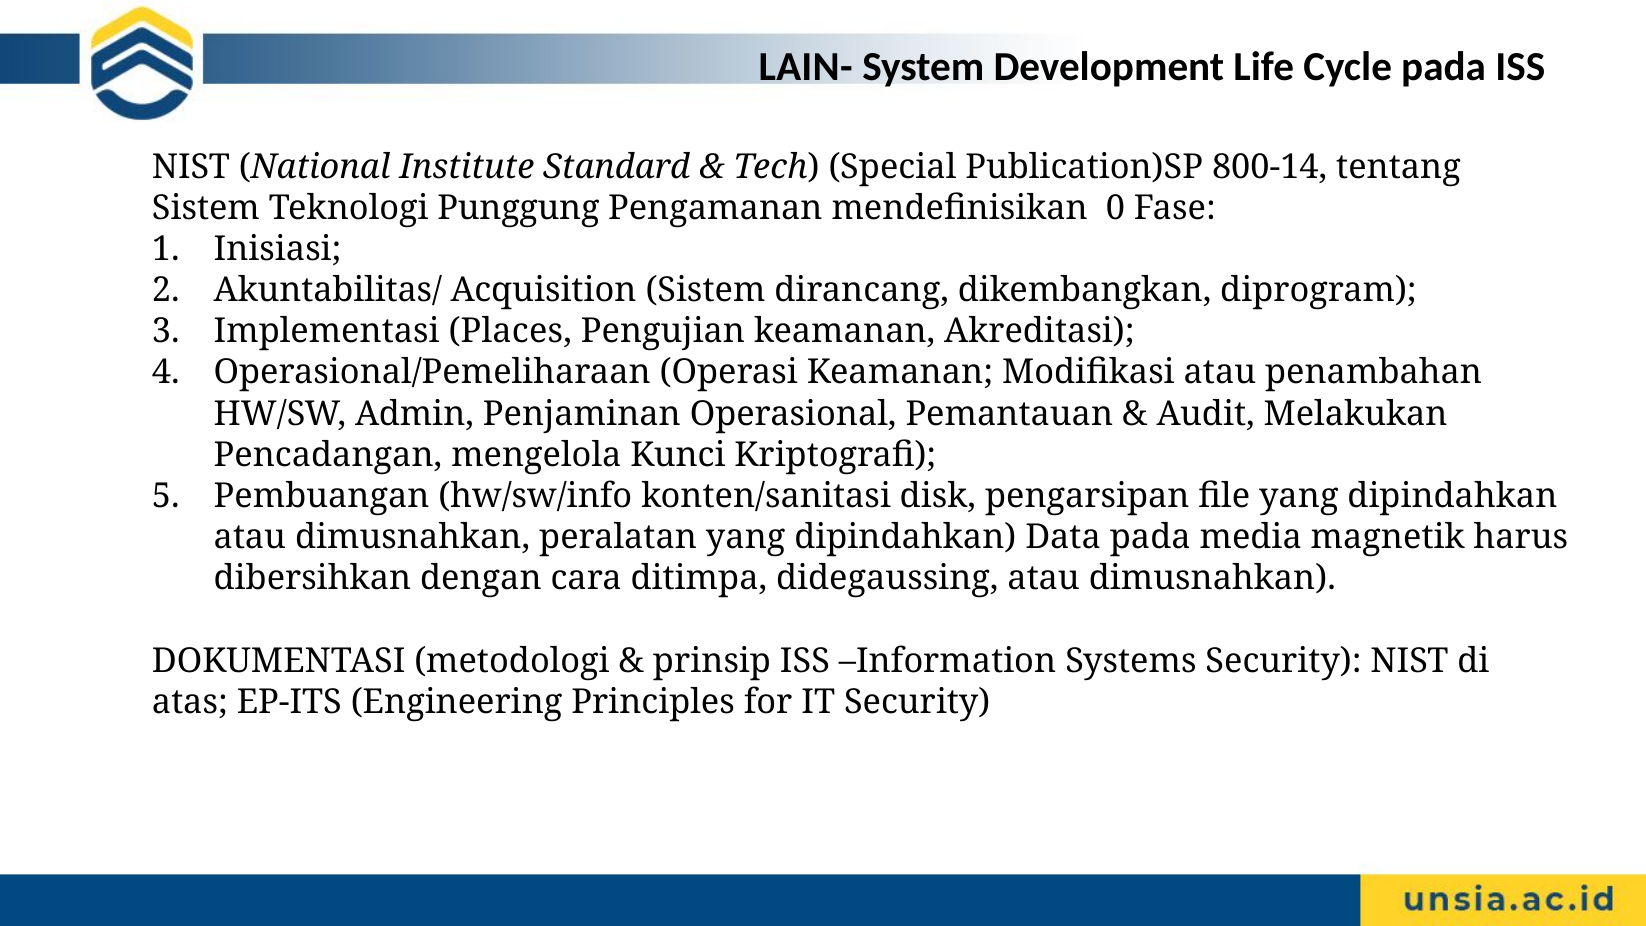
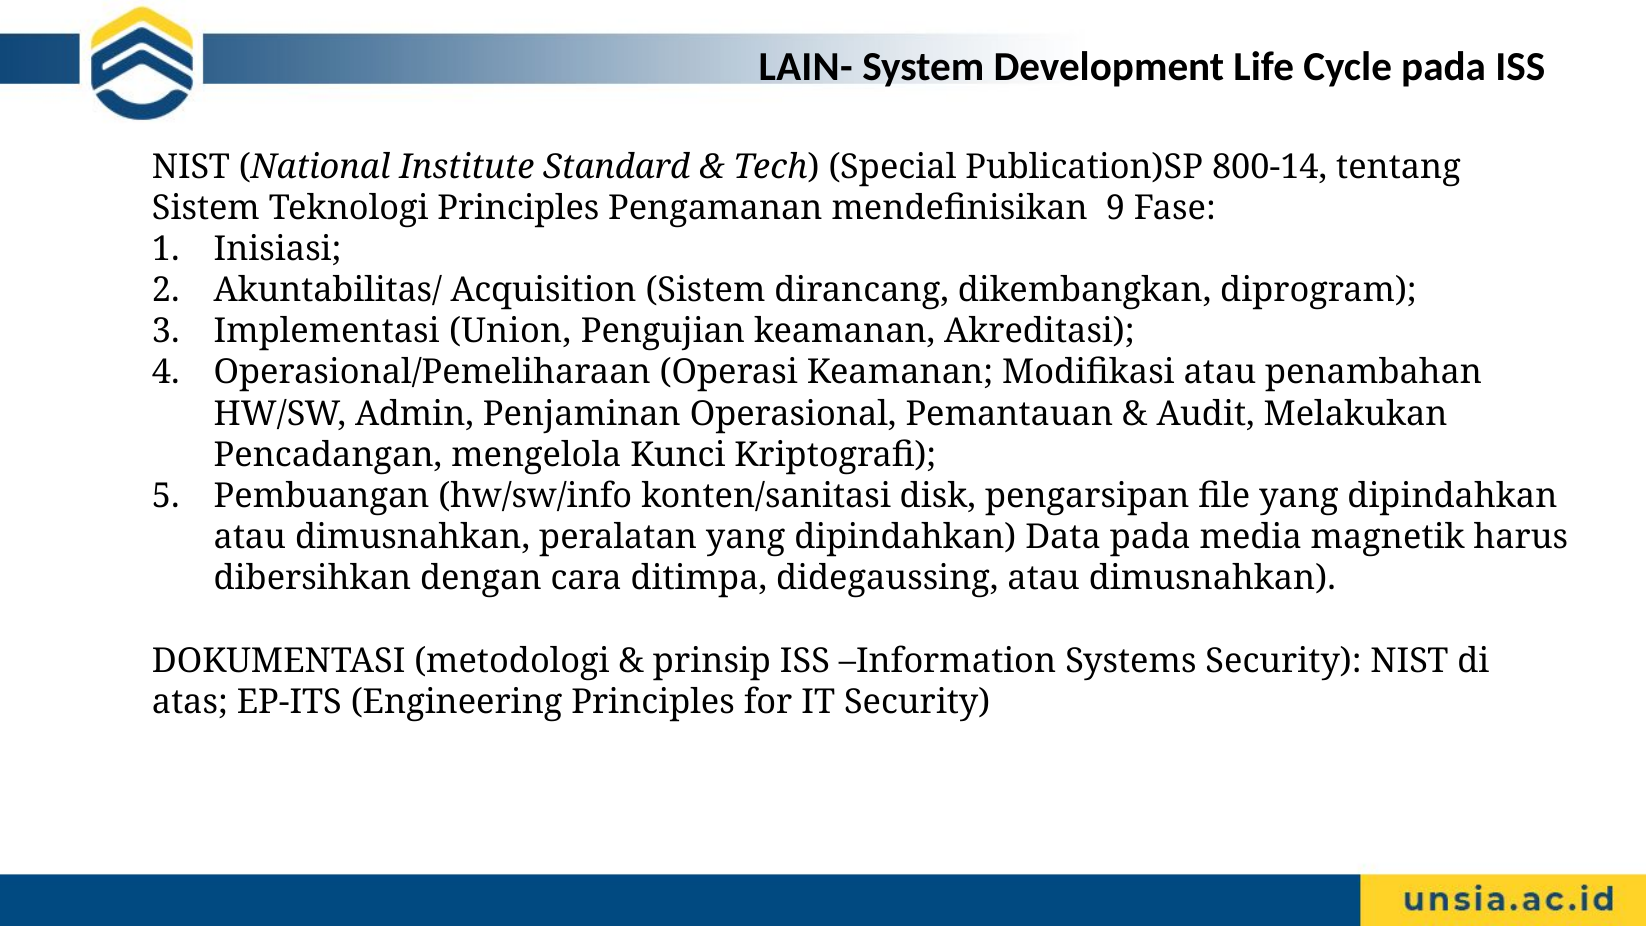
Teknologi Punggung: Punggung -> Principles (518, 208)
0: 0 -> 9 (1115, 208)
Places: Places -> Union (510, 331)
